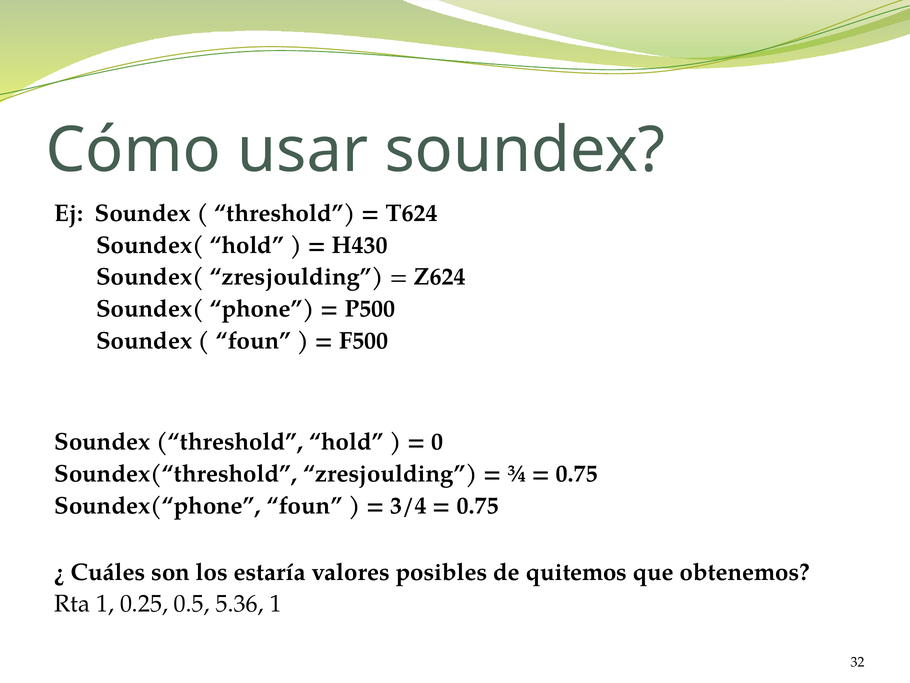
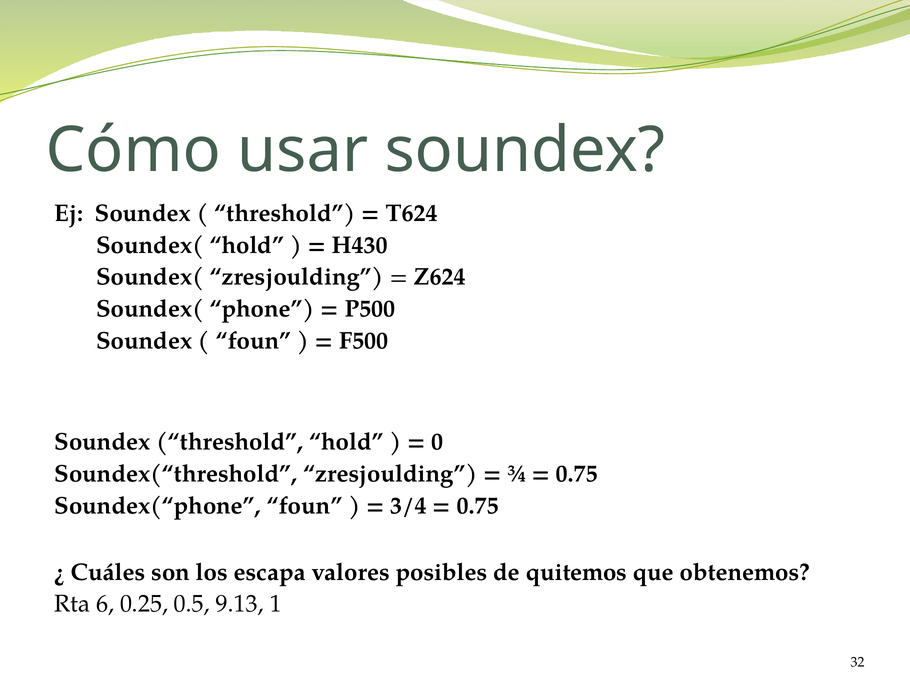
estaría: estaría -> escapa (270, 572)
Rta 1: 1 -> 6 (105, 604)
5.36: 5.36 -> 9.13 (240, 604)
